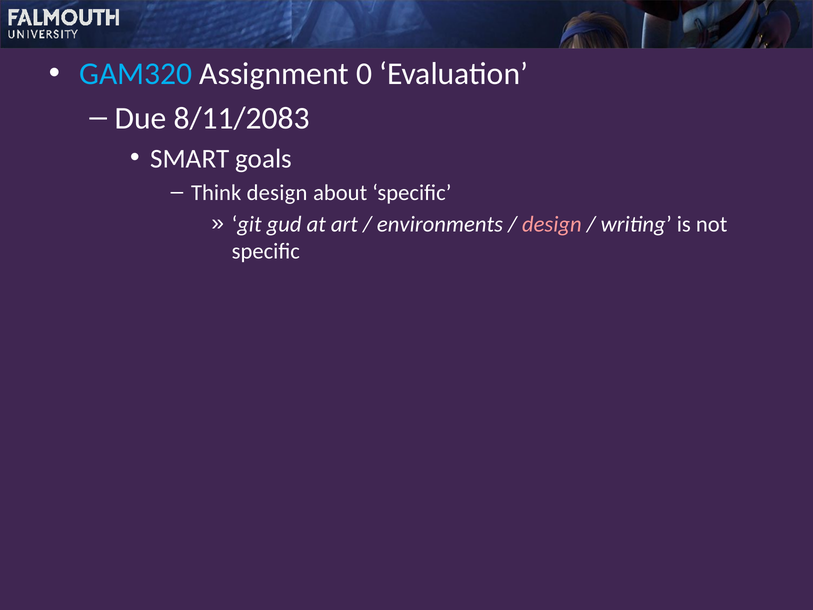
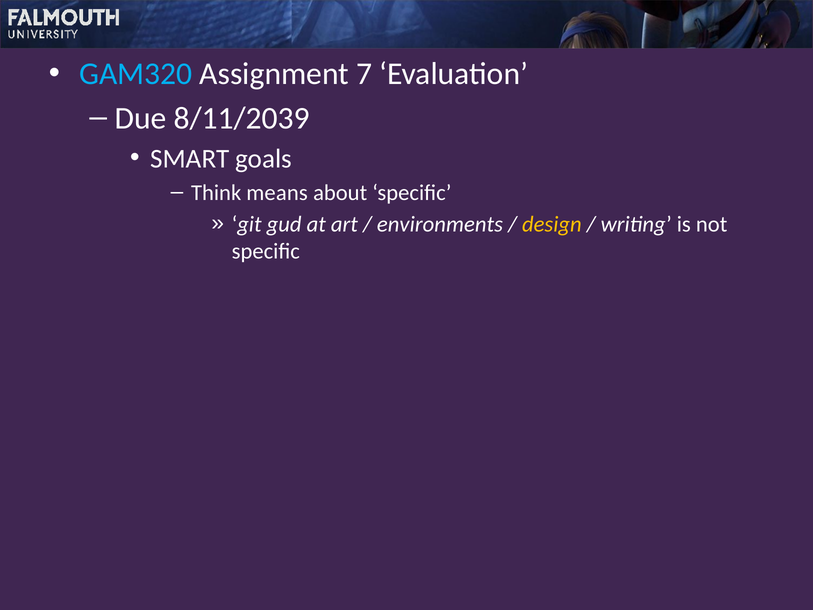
0: 0 -> 7 (364, 74)
8/11/2083: 8/11/2083 -> 8/11/2039 (242, 118)
Think design: design -> means (277, 193)
design colour: pink -> yellow (552, 224)
